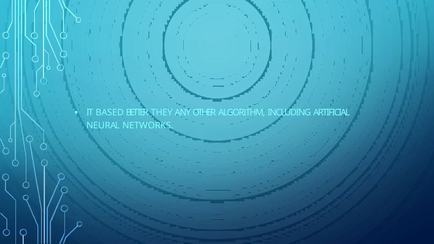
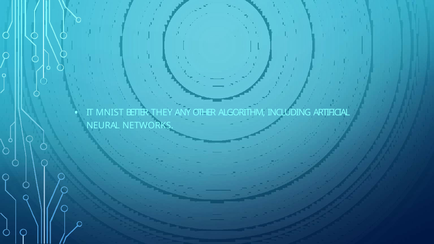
BASED: BASED -> MNIST (110, 113)
